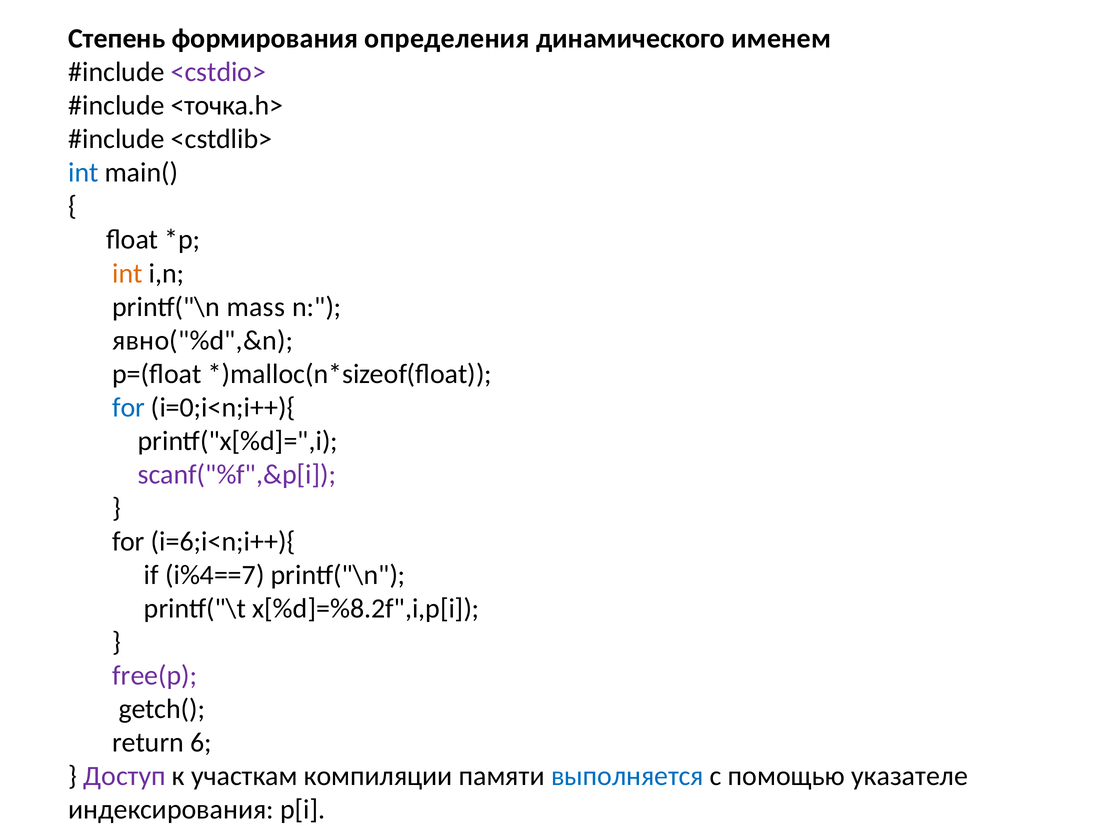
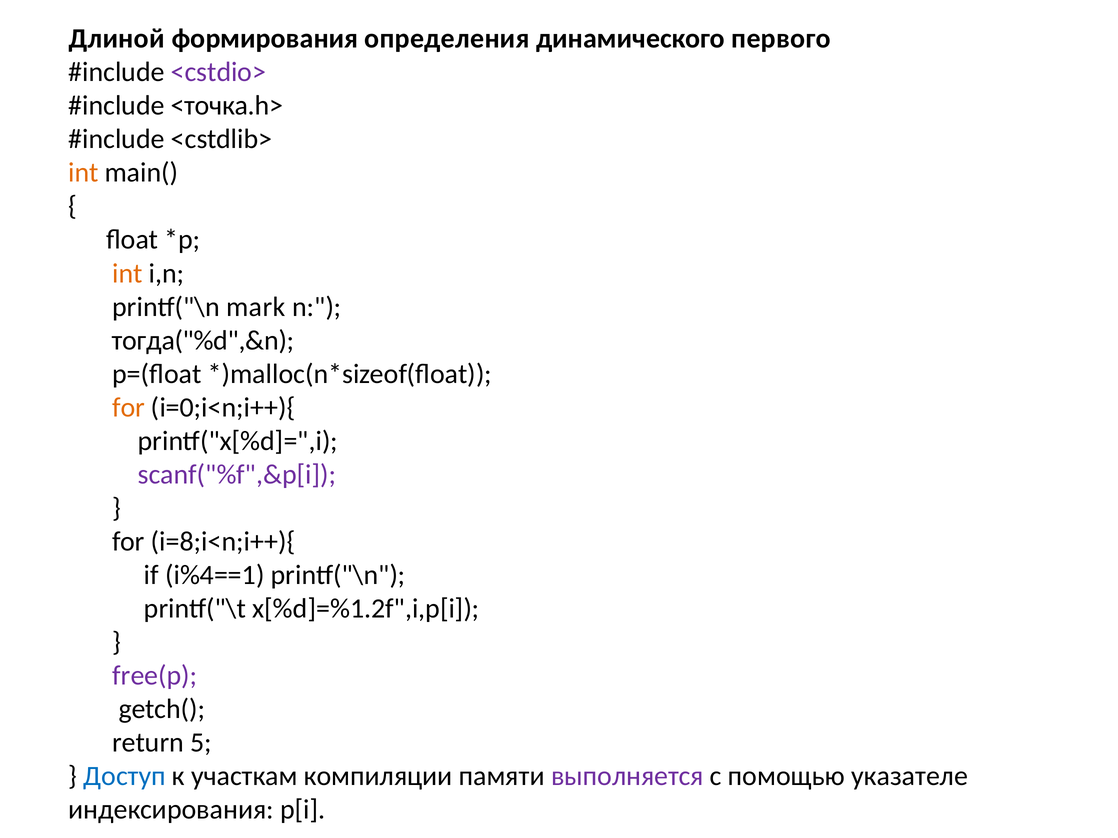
Степень: Степень -> Длиной (117, 39)
именем: именем -> первого (781, 39)
int colour: blue -> orange (83, 173)
mass: mass -> mark (256, 307)
явно("%d",&n: явно("%d",&n -> тогда("%d",&n (203, 341)
for colour: blue -> orange (129, 408)
i=6;i<n;i++){: i=6;i<n;i++){ -> i=8;i<n;i++){ (223, 542)
i%4==7: i%4==7 -> i%4==1 (215, 575)
x[%d]=%8.2f",i,p[i: x[%d]=%8.2f",i,p[i -> x[%d]=%1.2f",i,p[i (366, 609)
6: 6 -> 5 (201, 743)
Доступ colour: purple -> blue (125, 777)
выполняется colour: blue -> purple (627, 777)
